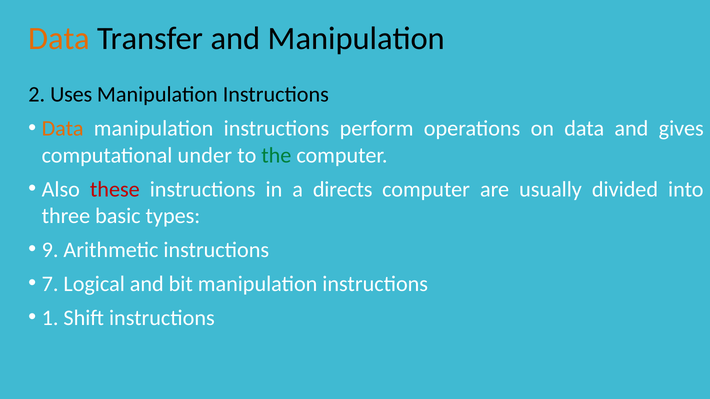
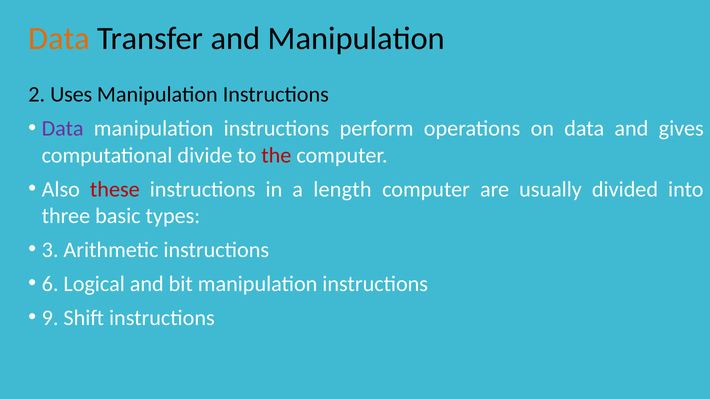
Data colour: orange -> purple (63, 129)
under: under -> divide (205, 155)
the colour: green -> red (276, 155)
directs: directs -> length (342, 189)
9: 9 -> 3 (50, 250)
7: 7 -> 6 (50, 284)
1: 1 -> 9 (50, 318)
